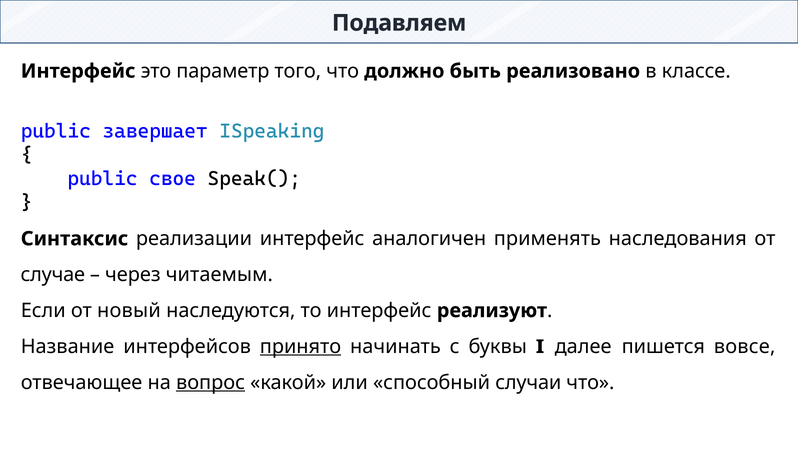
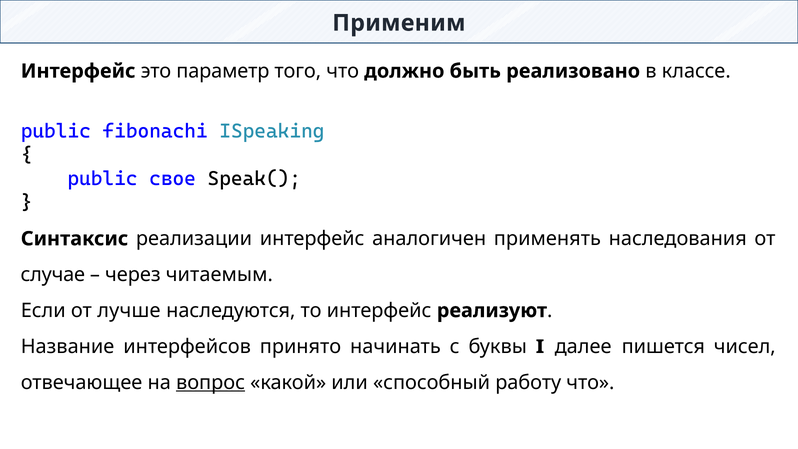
Подавляем: Подавляем -> Применим (399, 23)
завершает: завершает -> fibonachi (155, 131)
новый: новый -> лучше (129, 310)
принято underline: present -> none (300, 346)
вовсе: вовсе -> чисел (745, 346)
случаи: случаи -> работу (528, 382)
